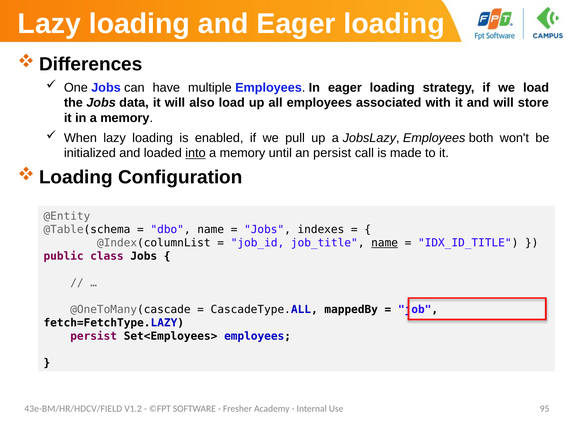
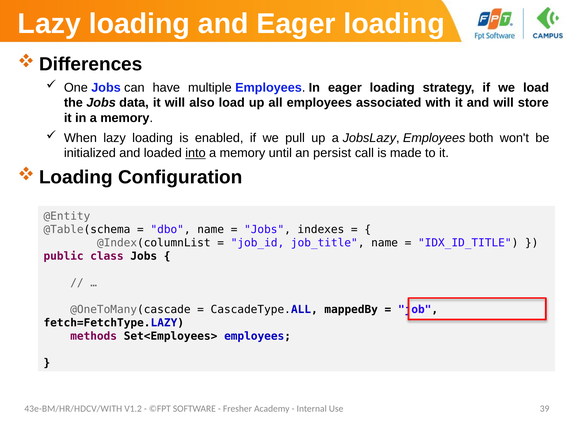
name underline: present -> none (385, 243)
persist: persist -> methods (94, 336)
43e-BM/HR/HDCV/FIELD: 43e-BM/HR/HDCV/FIELD -> 43e-BM/HR/HDCV/WITH (73, 408)
95: 95 -> 39 (545, 408)
